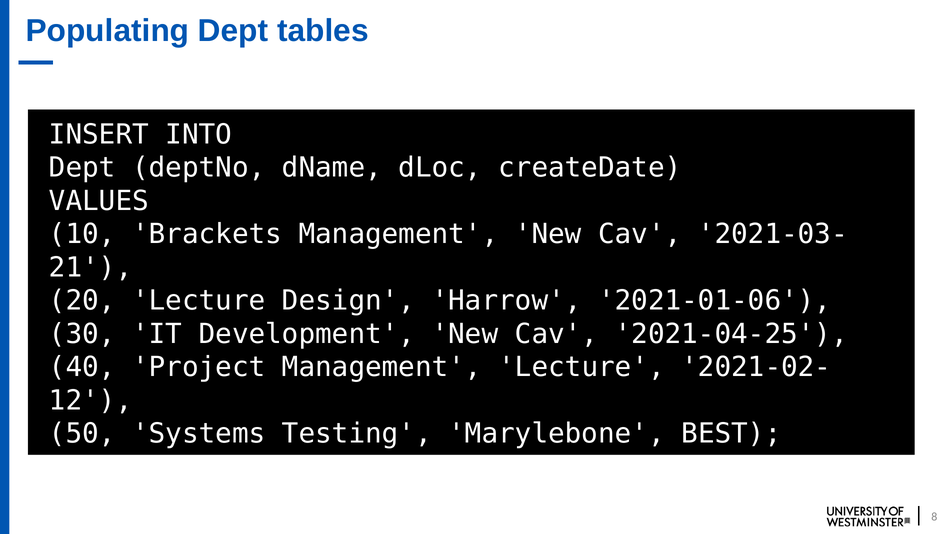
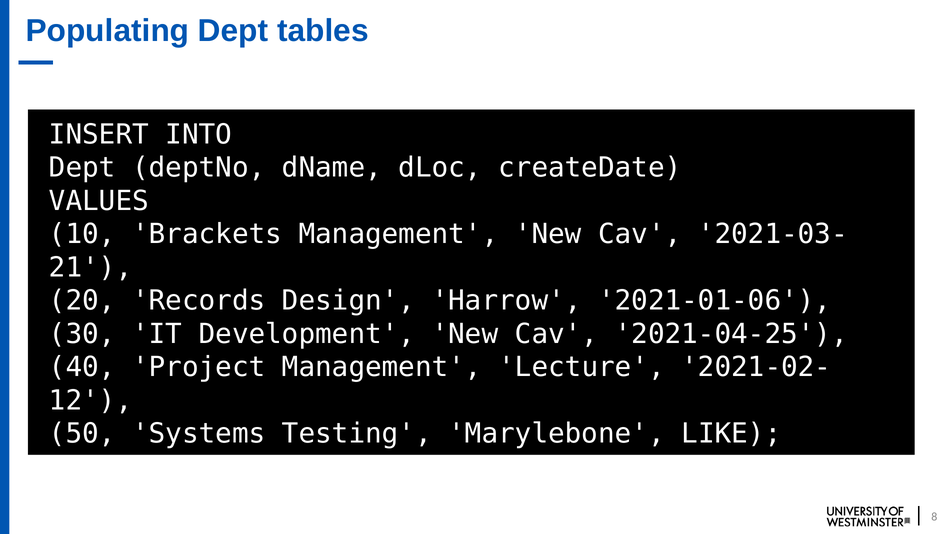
20 Lecture: Lecture -> Records (199, 301)
BEST: BEST -> LIKE (731, 434)
